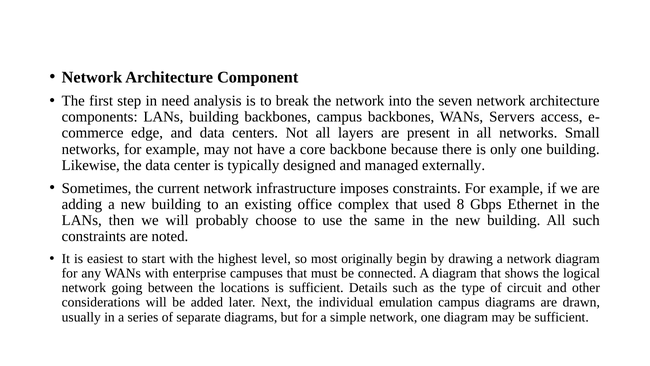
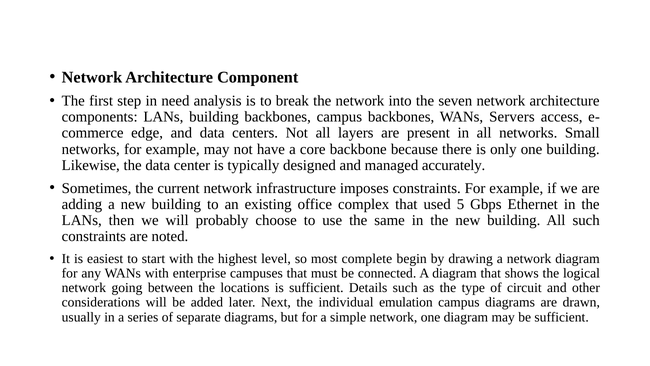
externally: externally -> accurately (454, 165)
8: 8 -> 5 (460, 204)
originally: originally -> complete (367, 258)
